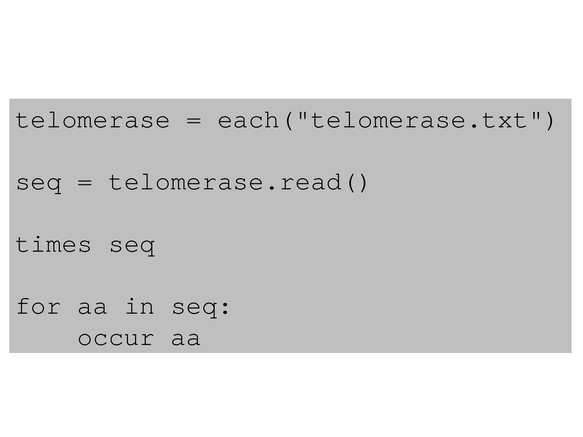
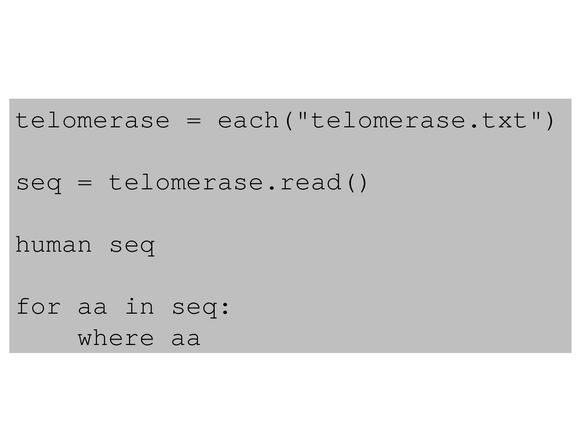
times: times -> human (54, 243)
occur: occur -> where (116, 337)
